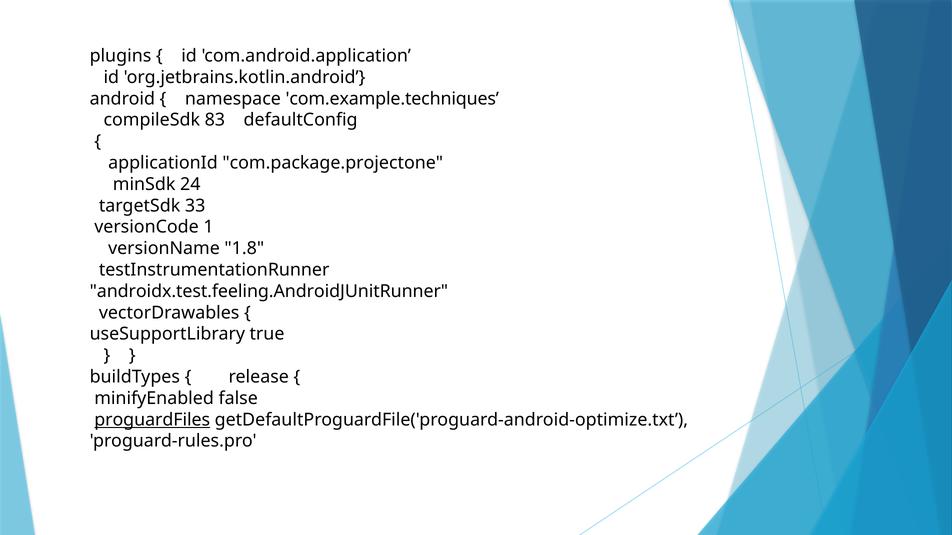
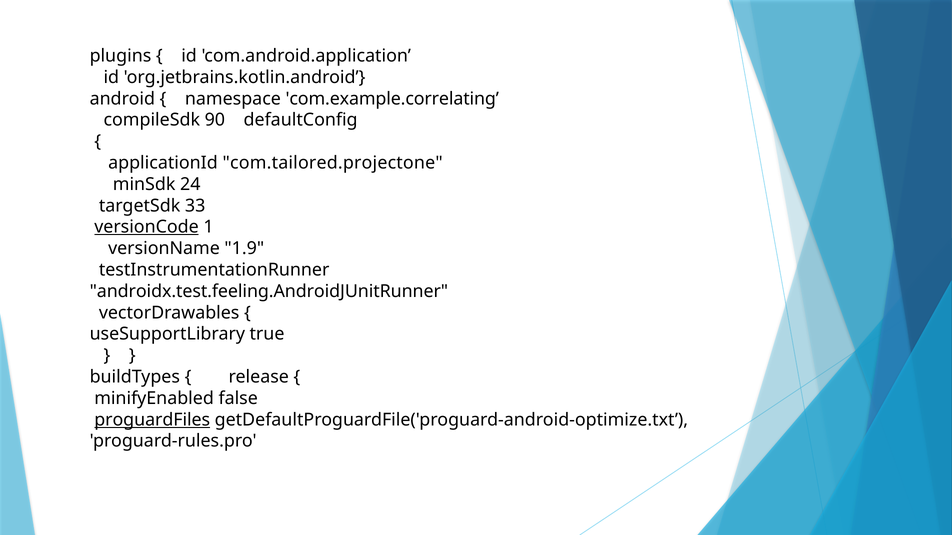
com.example.techniques: com.example.techniques -> com.example.correlating (392, 99)
83: 83 -> 90 (215, 120)
com.package.projectone: com.package.projectone -> com.tailored.projectone (333, 163)
versionCode underline: none -> present (147, 227)
1.8: 1.8 -> 1.9 (244, 249)
